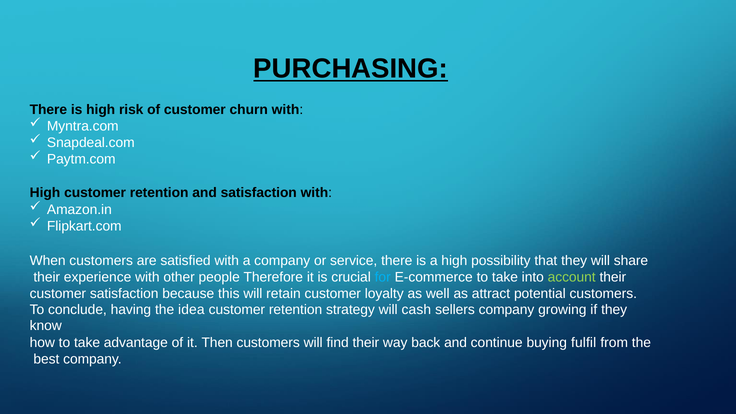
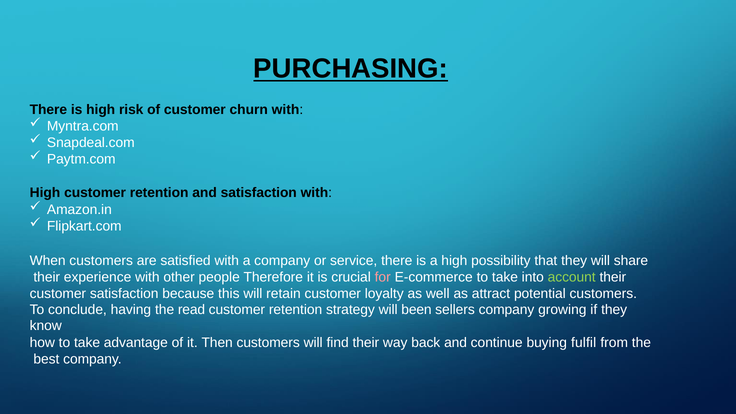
for colour: light blue -> pink (383, 277)
idea: idea -> read (191, 310)
cash: cash -> been (416, 310)
